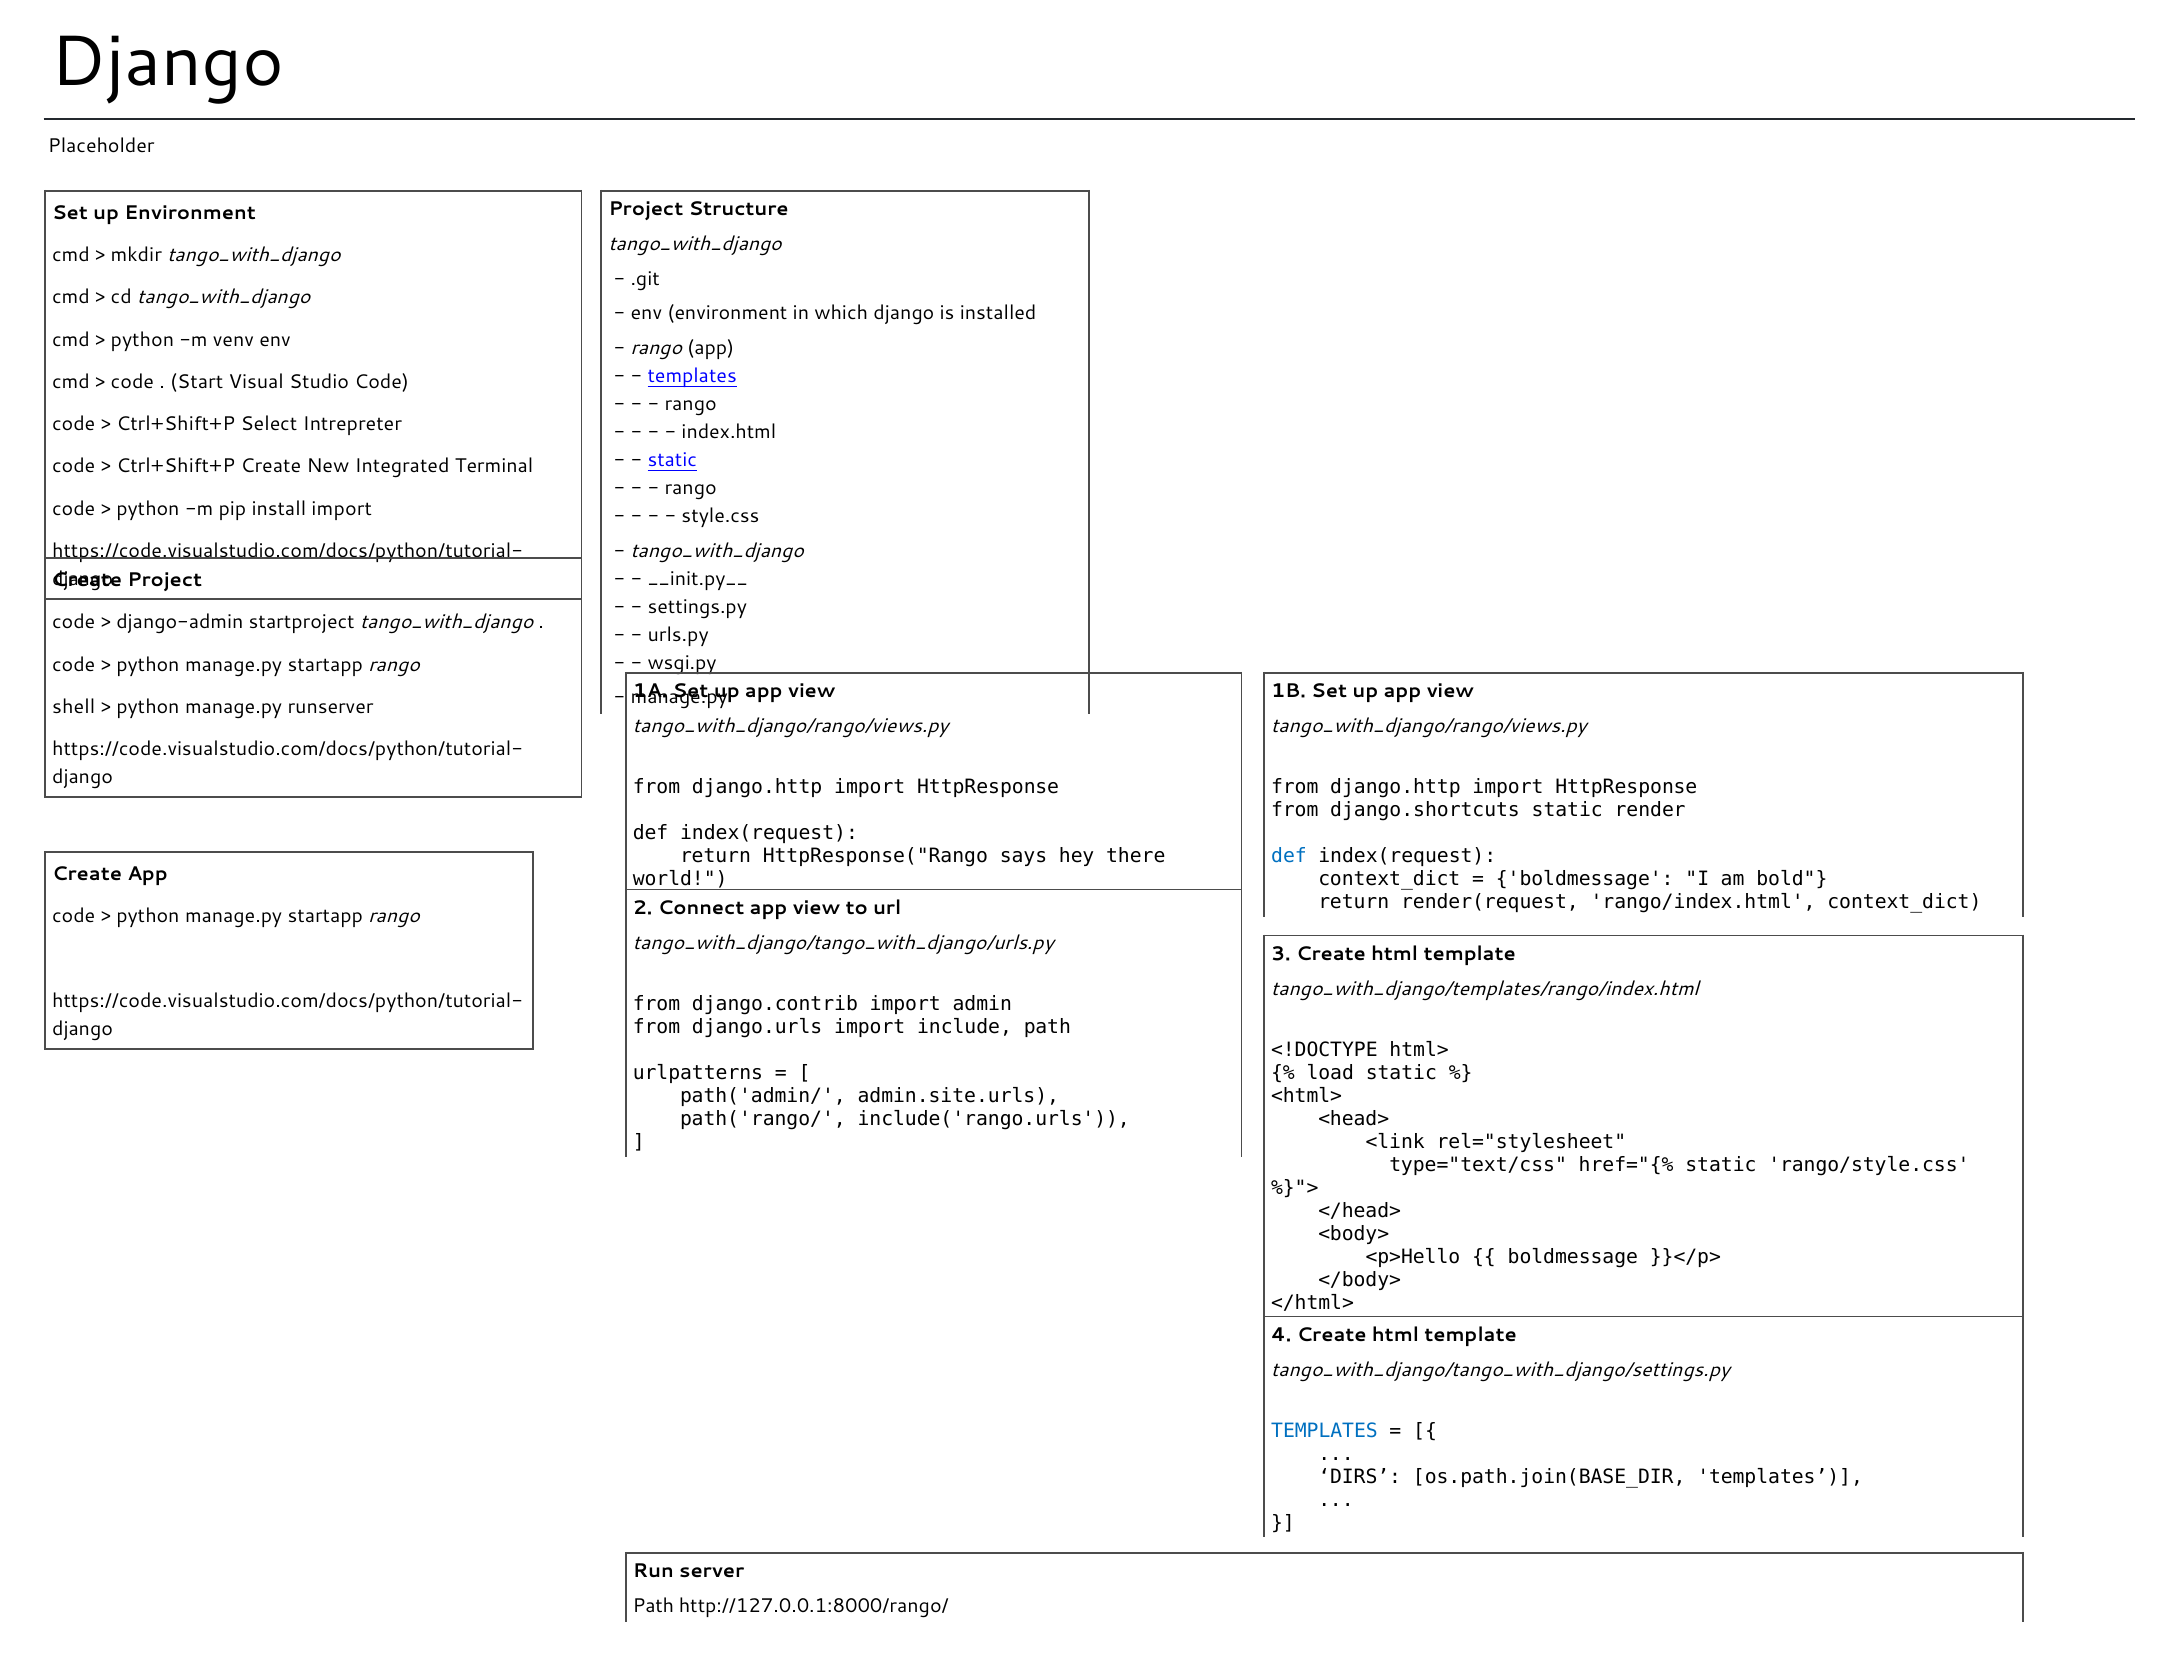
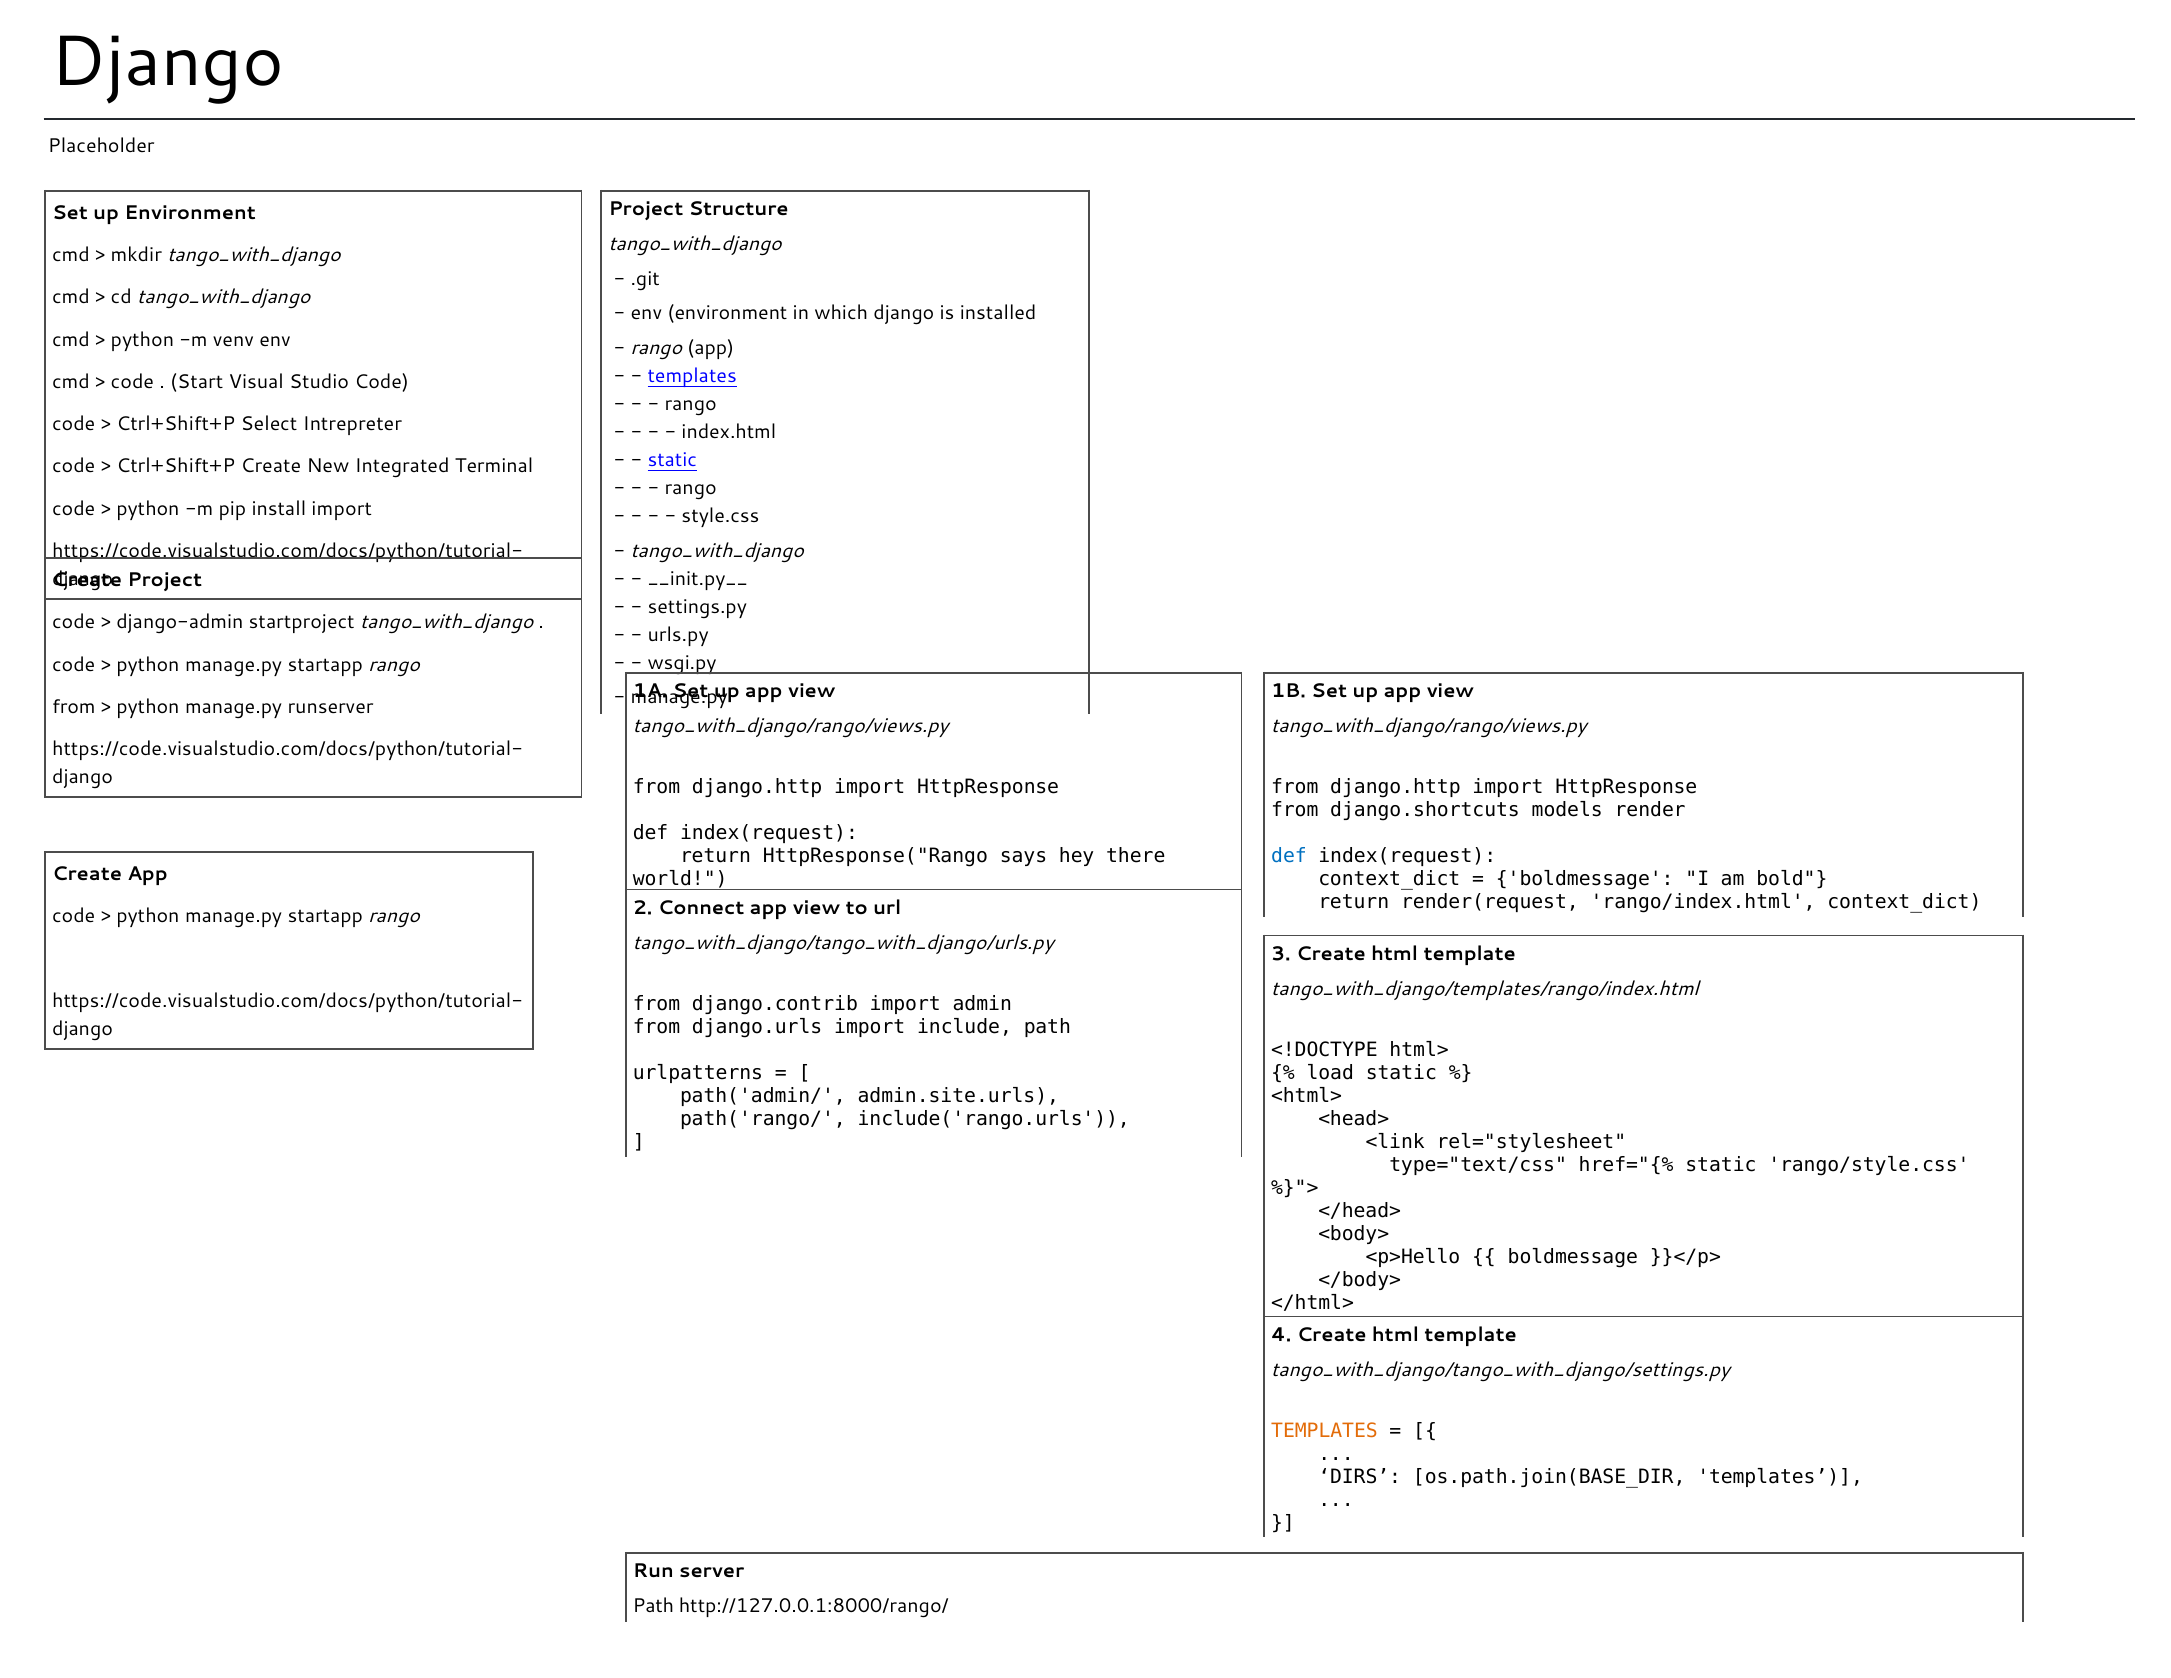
shell: shell -> from (74, 707)
django.shortcuts static: static -> models (1567, 810)
TEMPLATES colour: blue -> orange (1324, 1430)
